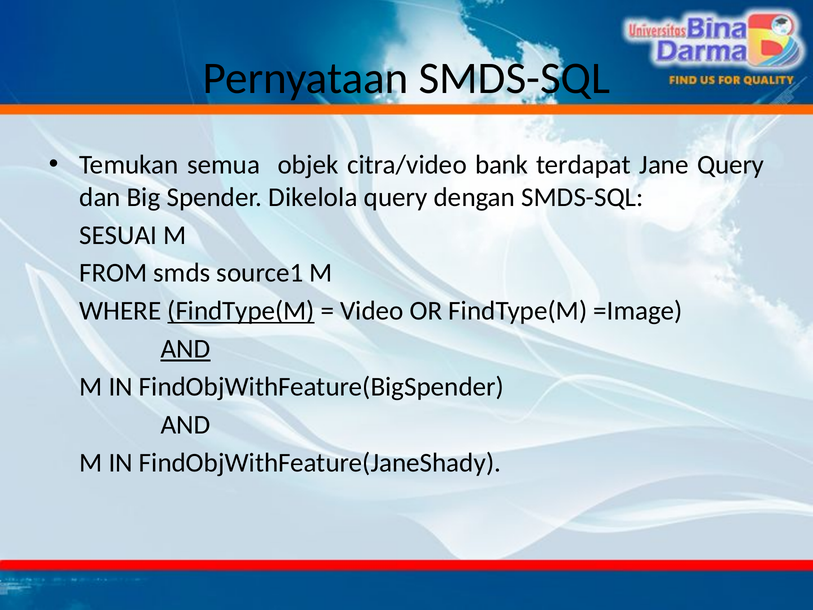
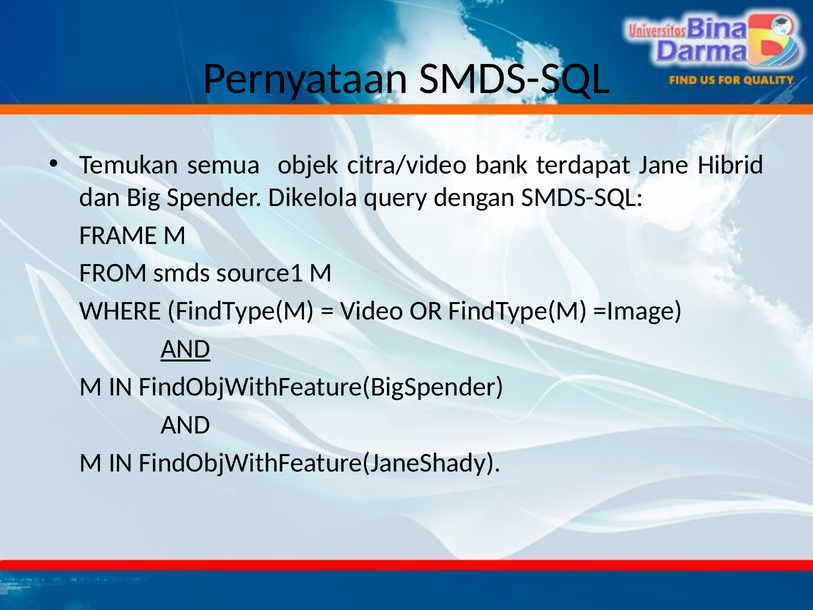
Jane Query: Query -> Hibrid (731, 165)
SESUAI: SESUAI -> FRAME (118, 235)
FindType(M underline: present -> none (241, 311)
